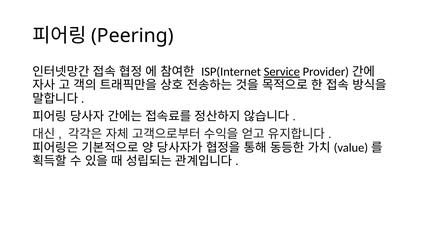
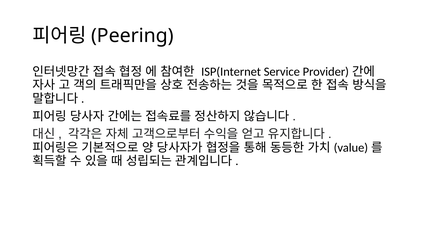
Service underline: present -> none (282, 72)
